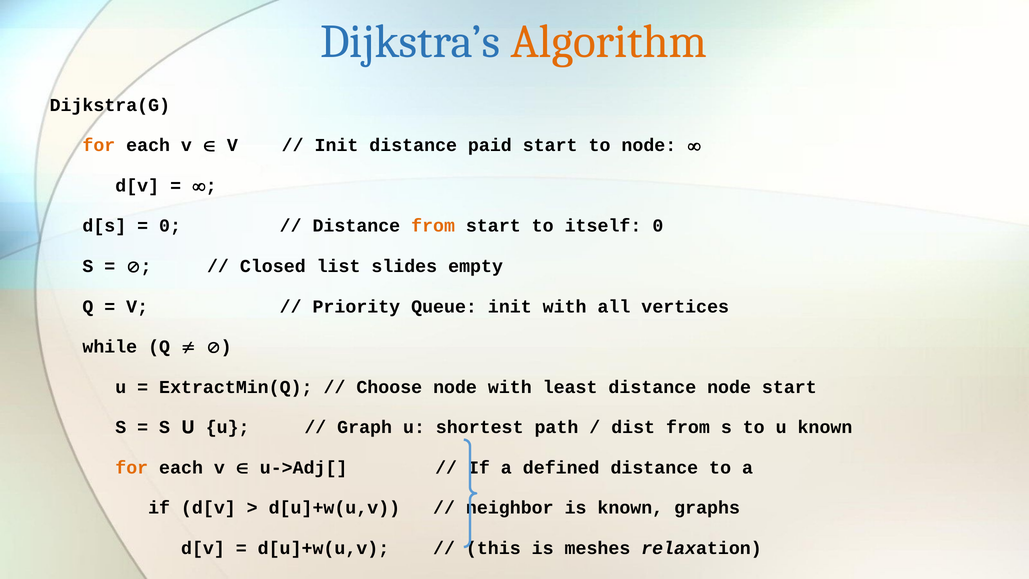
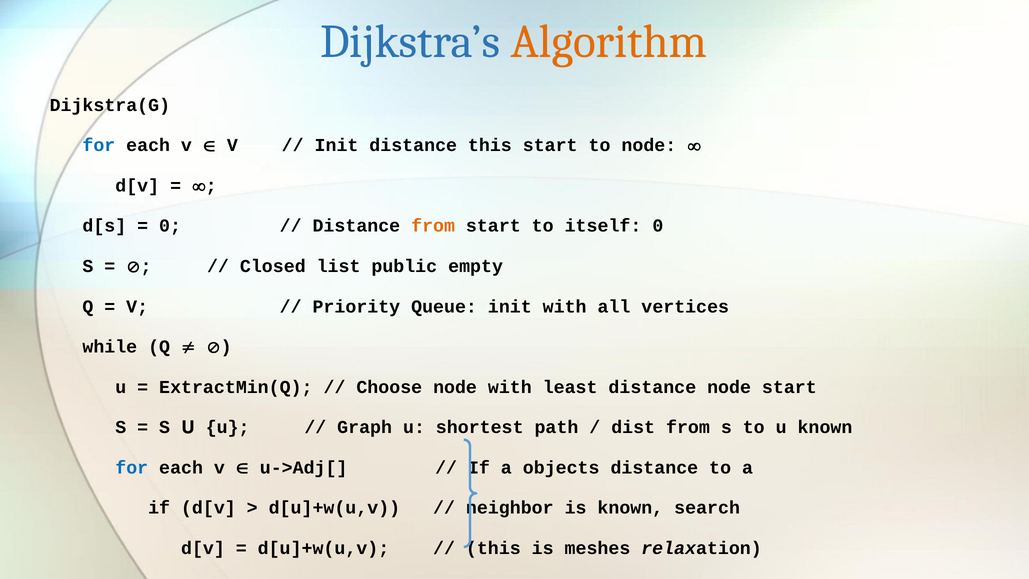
for colour: orange -> blue (99, 145)
distance paid: paid -> this (490, 145)
slides: slides -> public (404, 266)
for colour: orange -> blue (132, 467)
defined: defined -> objects (561, 467)
graphs: graphs -> search (707, 508)
